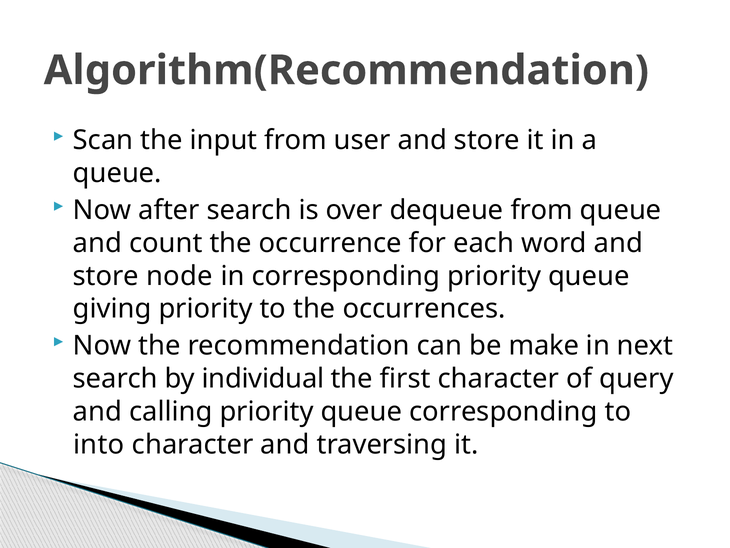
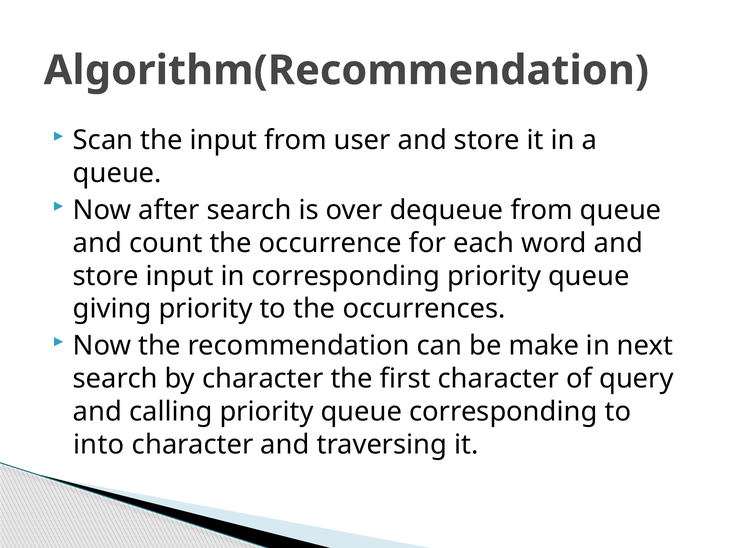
store node: node -> input (180, 276)
by individual: individual -> character (263, 378)
